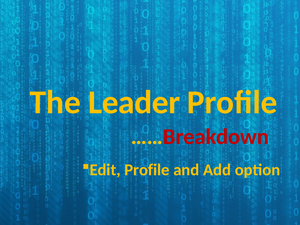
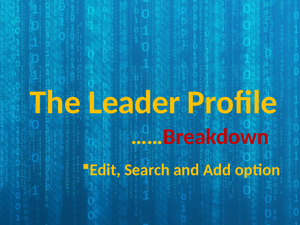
Edit Profile: Profile -> Search (147, 170)
